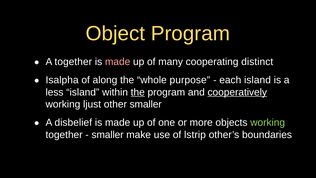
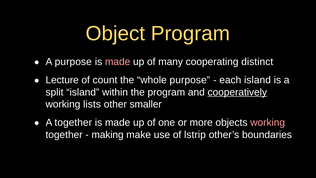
A together: together -> purpose (73, 62)
Isalpha: Isalpha -> Lecture (62, 80)
along: along -> count (105, 80)
less: less -> split (55, 92)
the underline: present -> none (138, 92)
ljust: ljust -> lists (92, 104)
A disbelief: disbelief -> together (73, 122)
working colour: light green -> pink (268, 122)
smaller: smaller -> making (108, 135)
